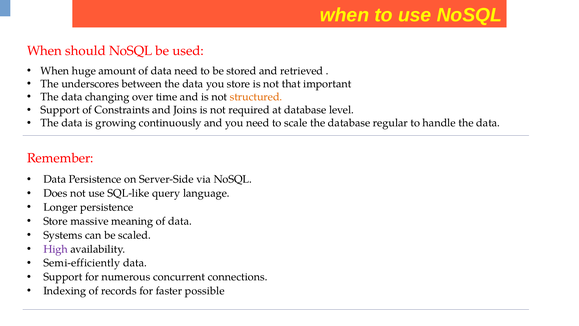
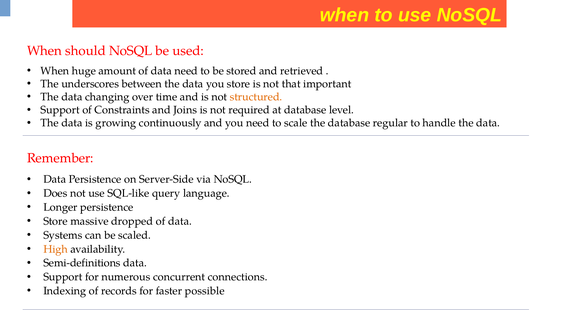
meaning: meaning -> dropped (132, 221)
High colour: purple -> orange (56, 249)
Semi-efficiently: Semi-efficiently -> Semi-definitions (82, 263)
